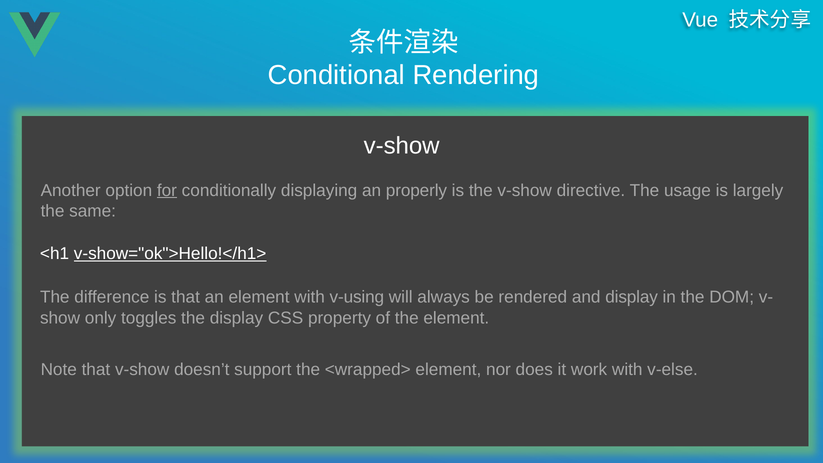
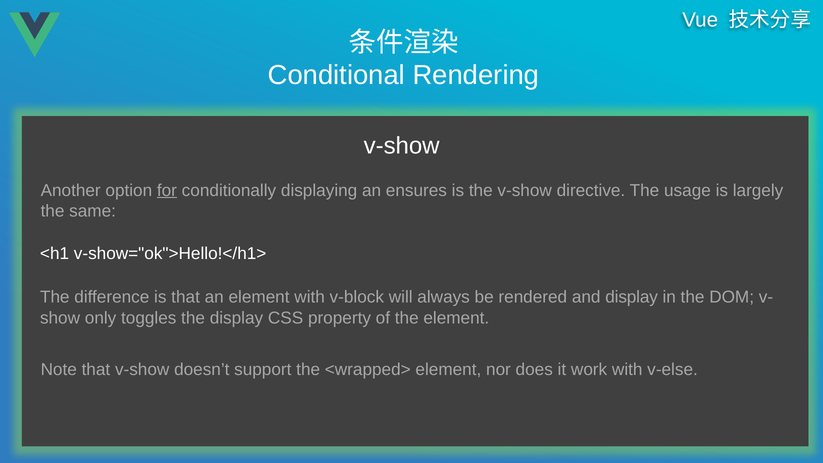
properly: properly -> ensures (416, 190)
v-show="ok">Hello!</h1> underline: present -> none (170, 253)
v-using: v-using -> v-block (357, 297)
